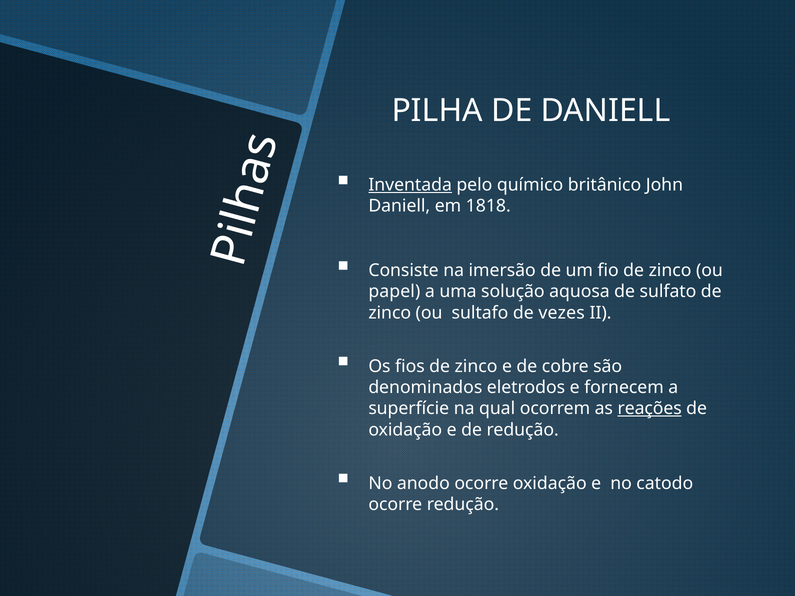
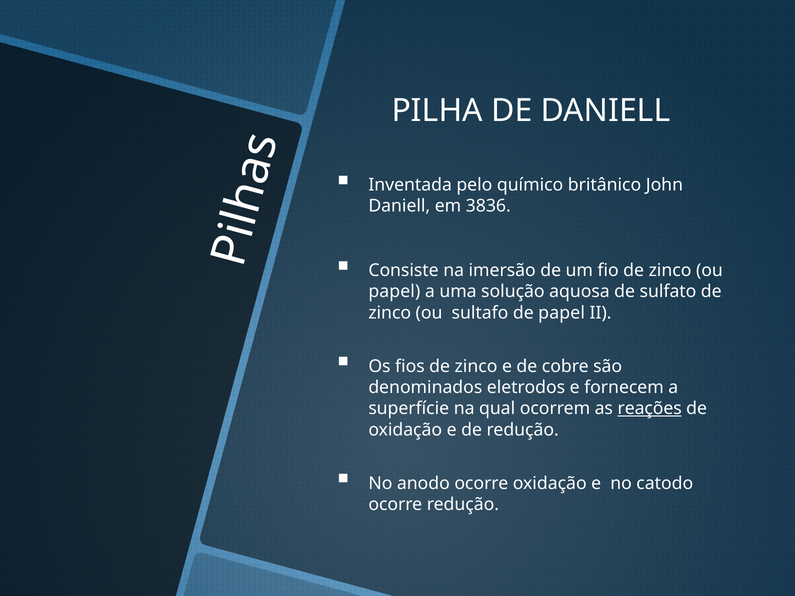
Inventada underline: present -> none (410, 185)
1818: 1818 -> 3836 (488, 206)
de vezes: vezes -> papel (562, 313)
